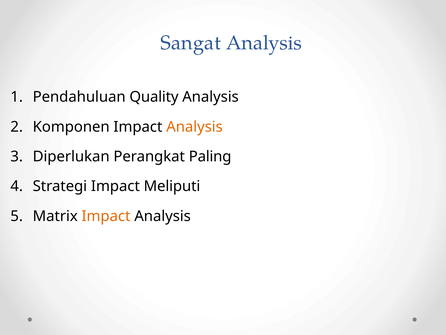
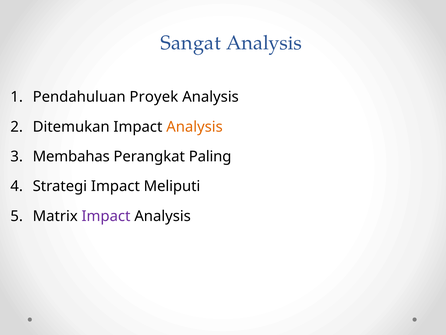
Quality: Quality -> Proyek (154, 97)
Komponen: Komponen -> Ditemukan (71, 127)
Diperlukan: Diperlukan -> Membahas (71, 156)
Impact colour: orange -> purple (106, 216)
